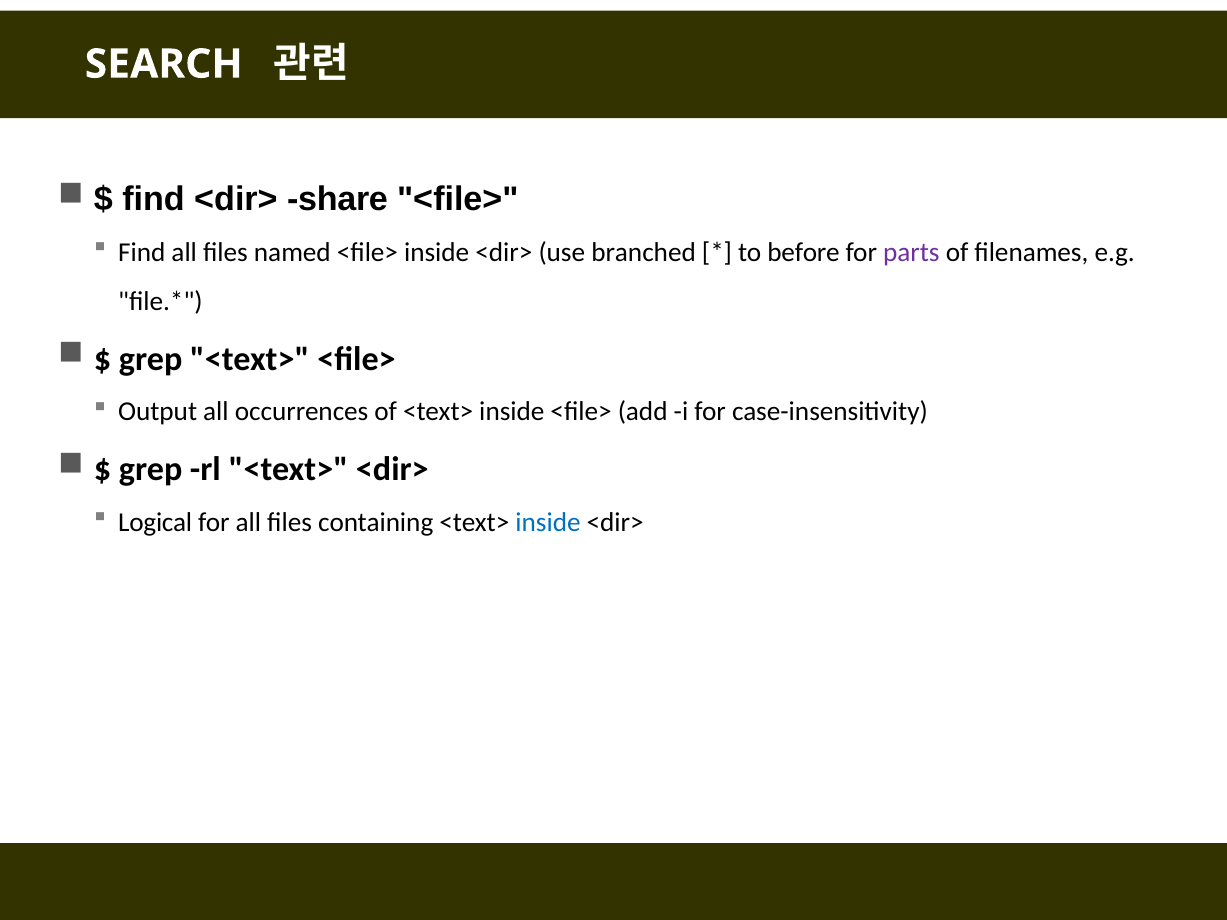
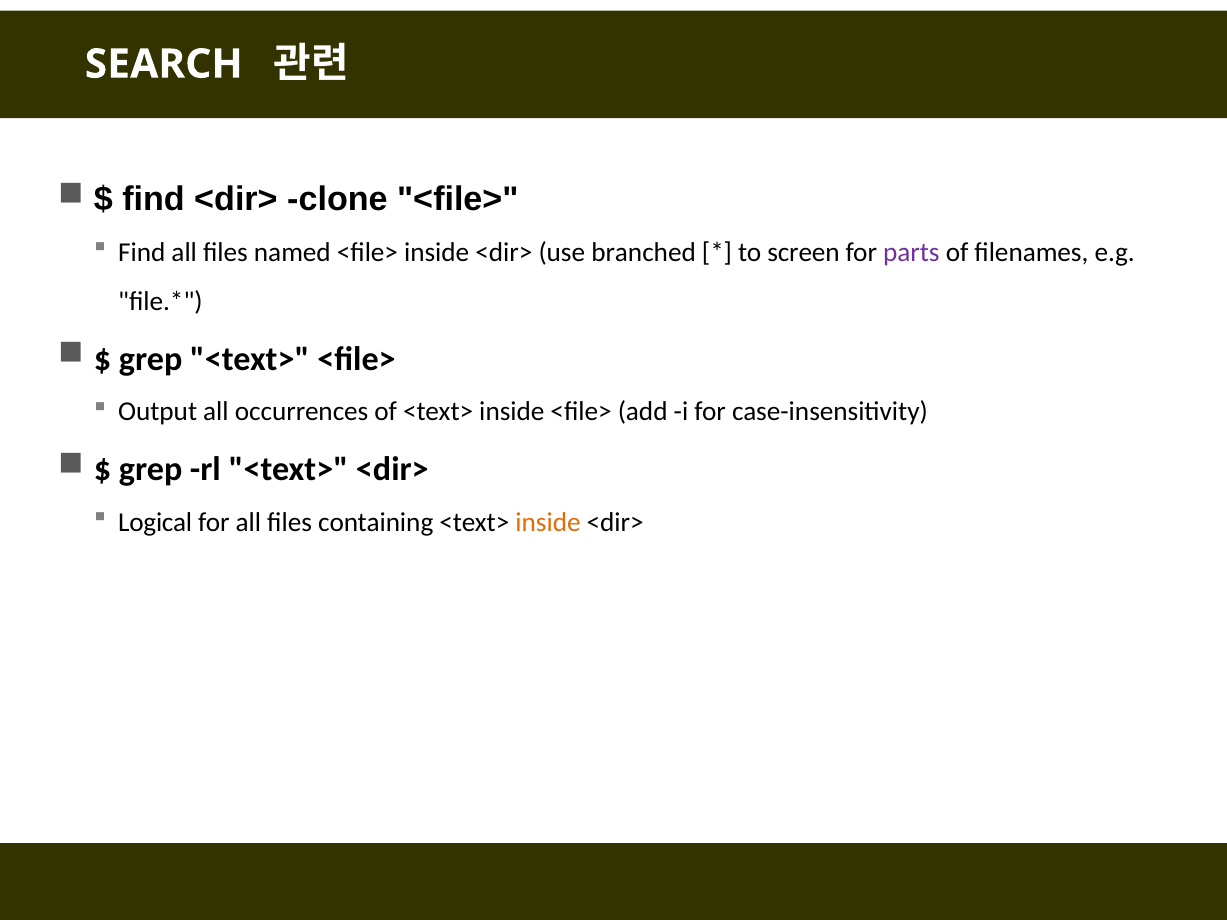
share: share -> clone (337, 200)
before: before -> screen (804, 252)
inside colour: blue -> orange (548, 522)
